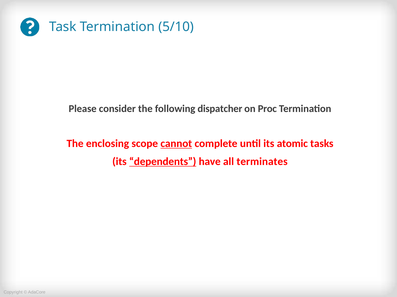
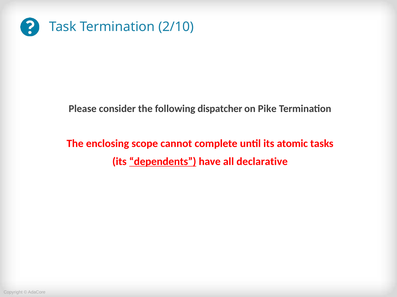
5/10: 5/10 -> 2/10 (176, 27)
Proc: Proc -> Pike (267, 109)
cannot underline: present -> none (176, 144)
terminates: terminates -> declarative (262, 162)
